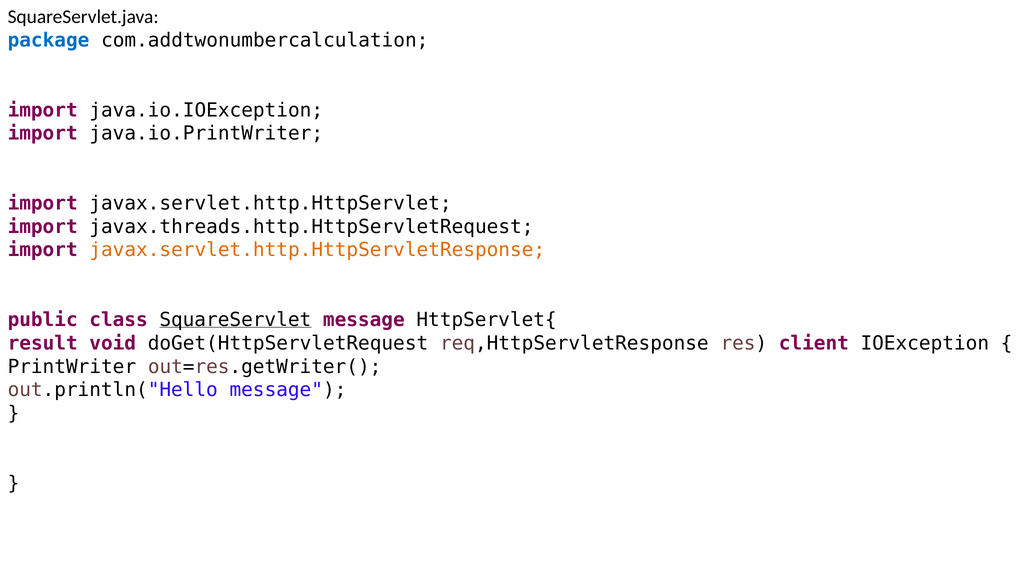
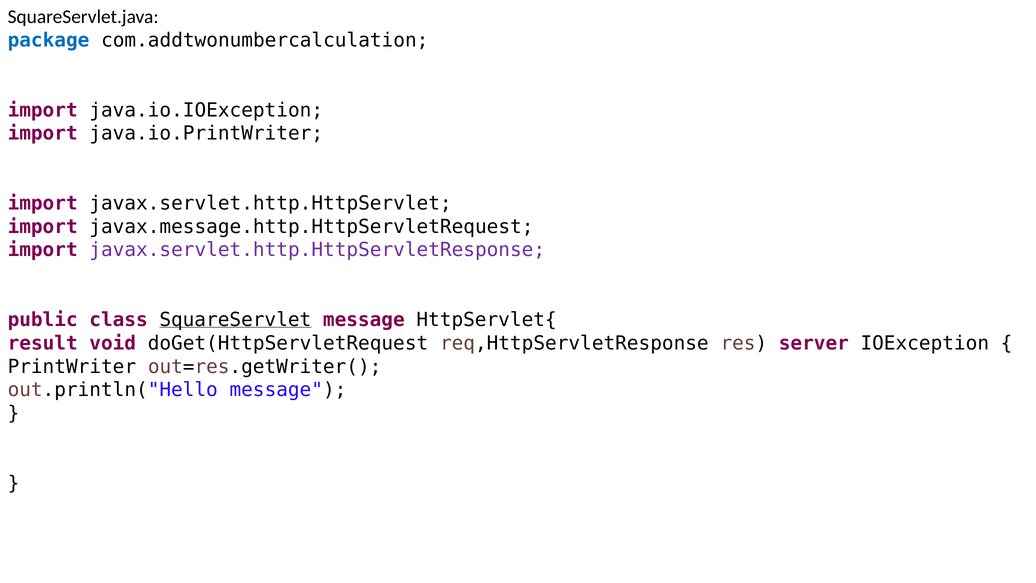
javax.threads.http.HttpServletRequest: javax.threads.http.HttpServletRequest -> javax.message.http.HttpServletRequest (311, 227)
javax.servlet.http.HttpServletResponse colour: orange -> purple (317, 250)
client: client -> server (814, 343)
